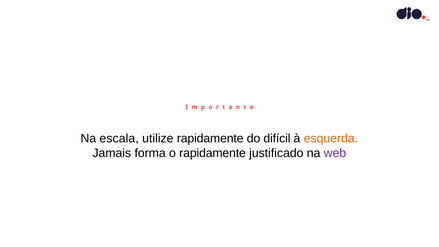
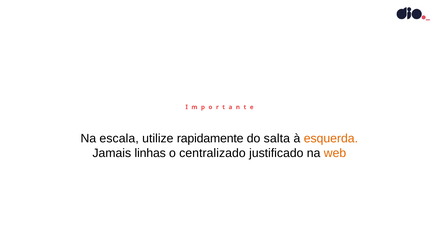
difícil: difícil -> salta (277, 139)
forma: forma -> linhas (150, 153)
o rapidamente: rapidamente -> centralizado (212, 153)
web colour: purple -> orange (335, 153)
